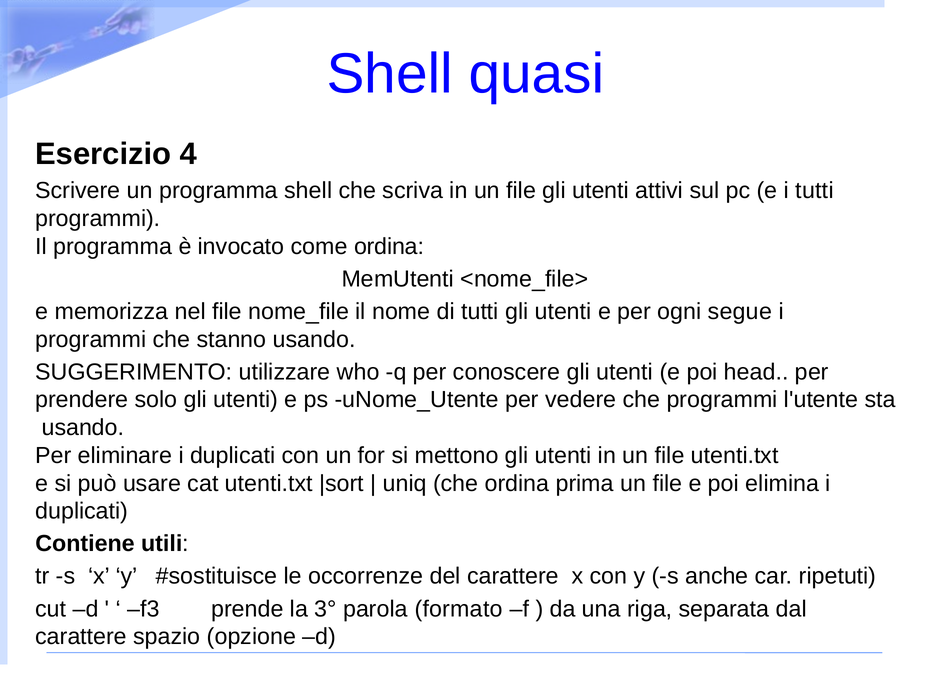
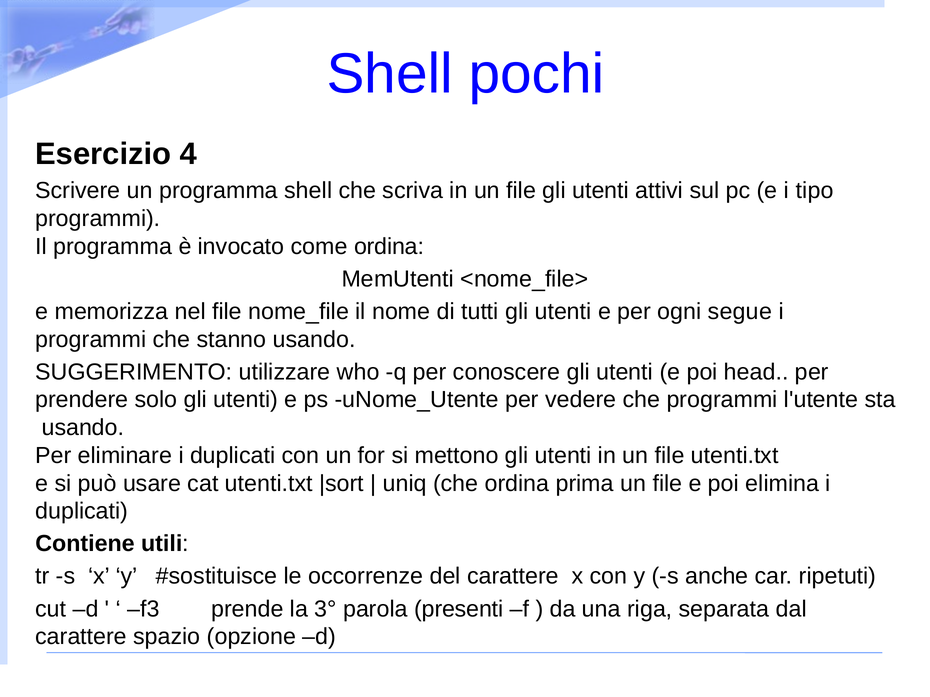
quasi: quasi -> pochi (537, 74)
i tutti: tutti -> tipo (815, 191)
formato: formato -> presenti (459, 609)
